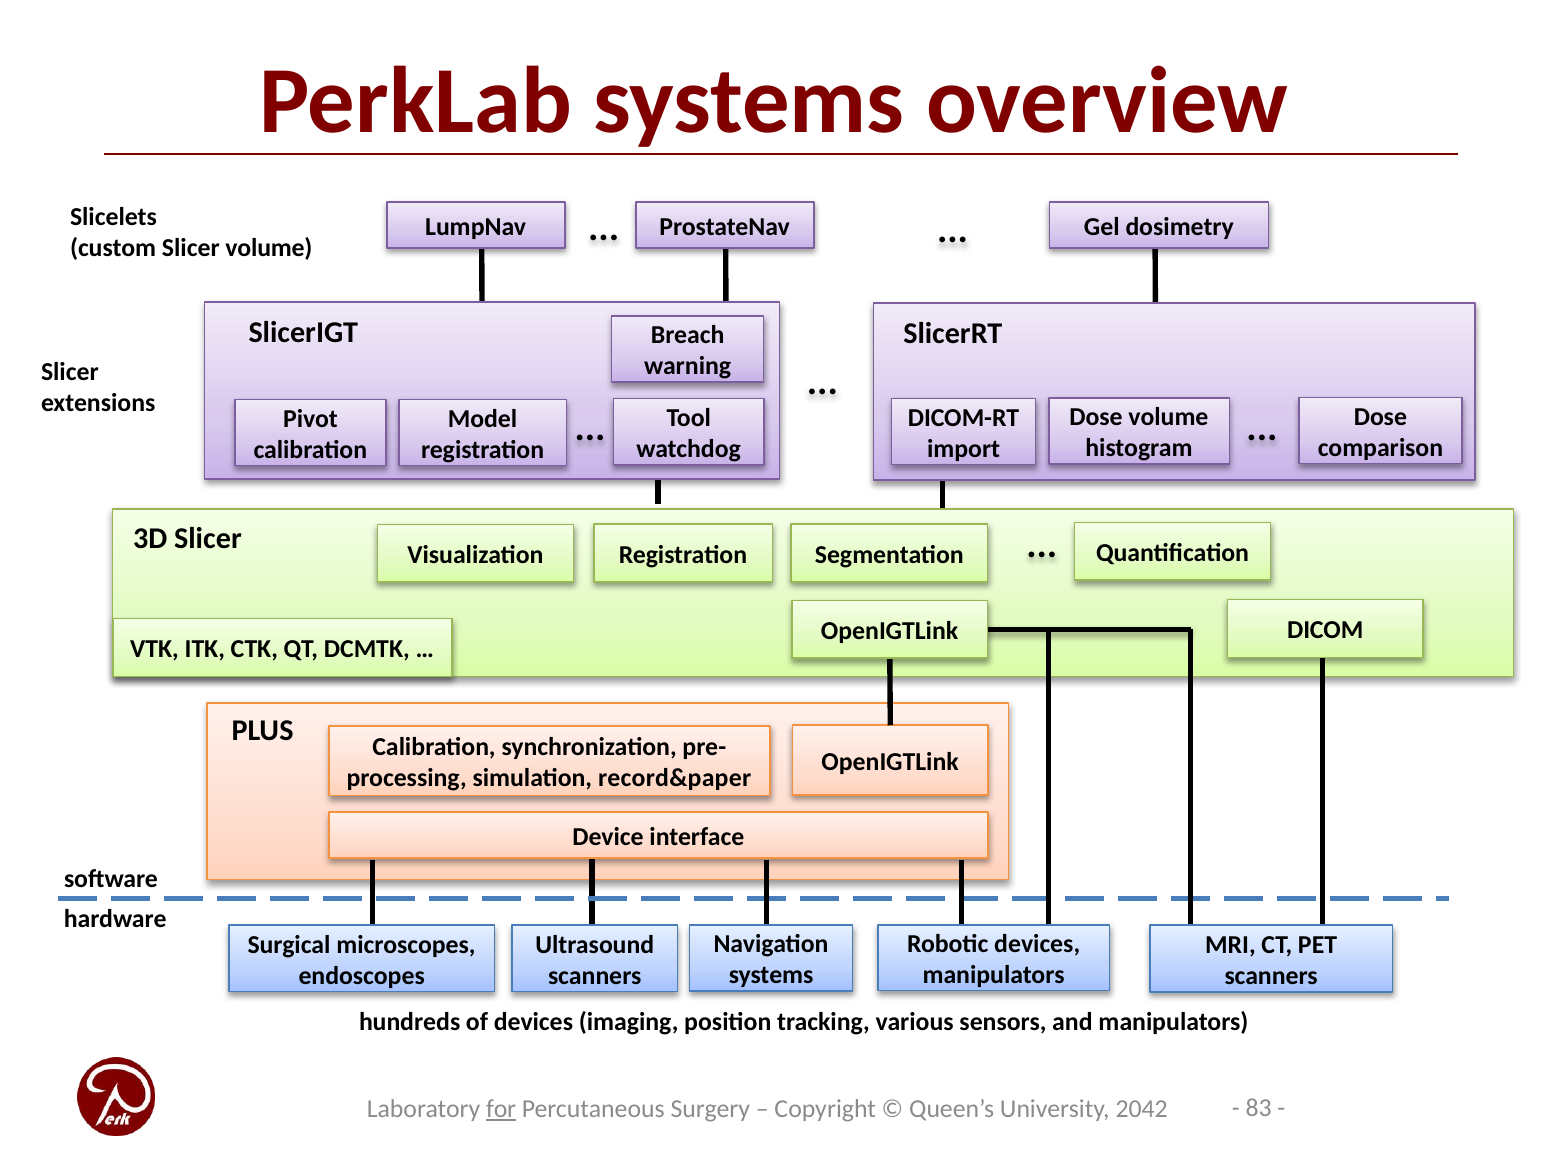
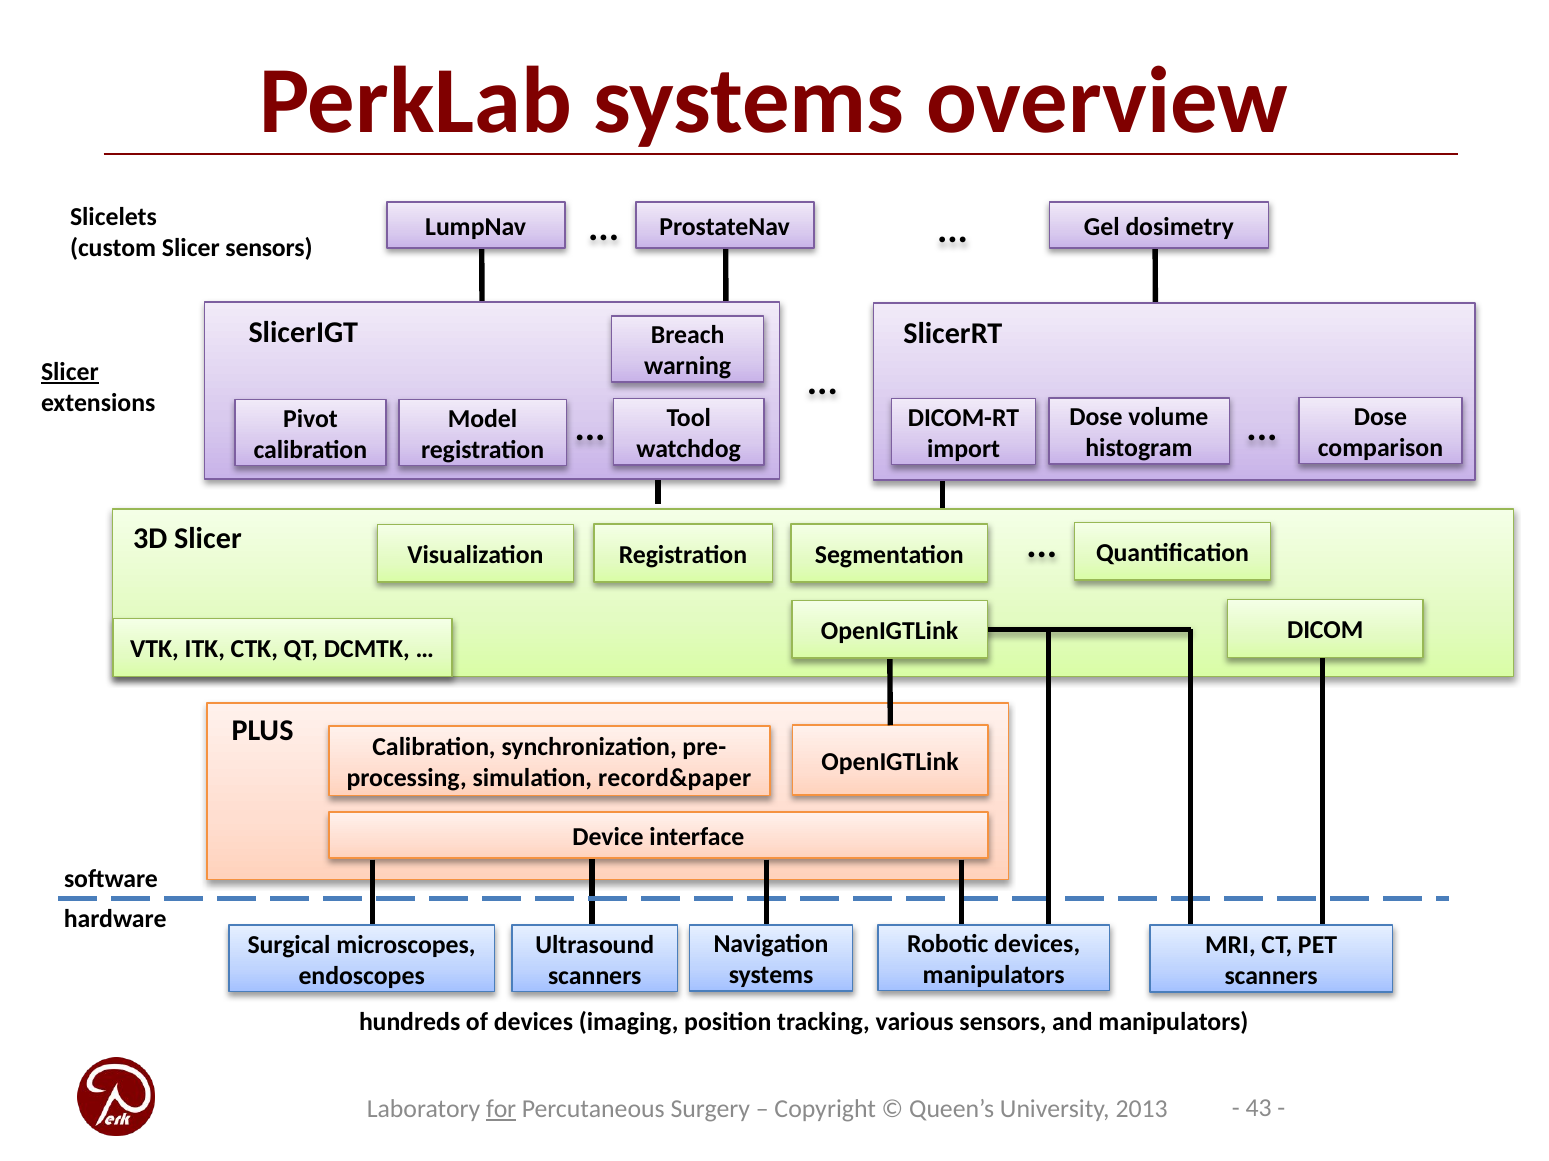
Slicer volume: volume -> sensors (269, 248)
Slicer underline: none -> present (70, 372)
83: 83 -> 43 (1259, 1109)
2042: 2042 -> 2013 (1142, 1109)
